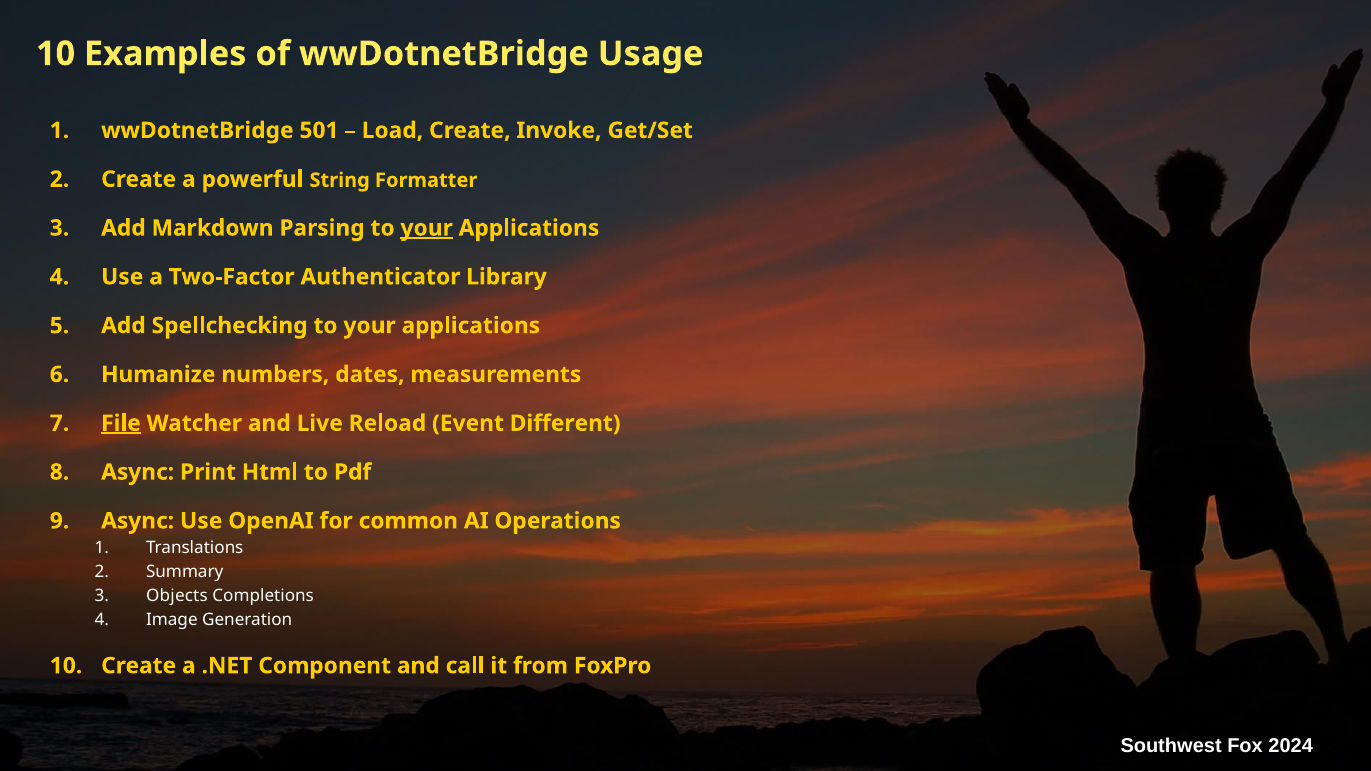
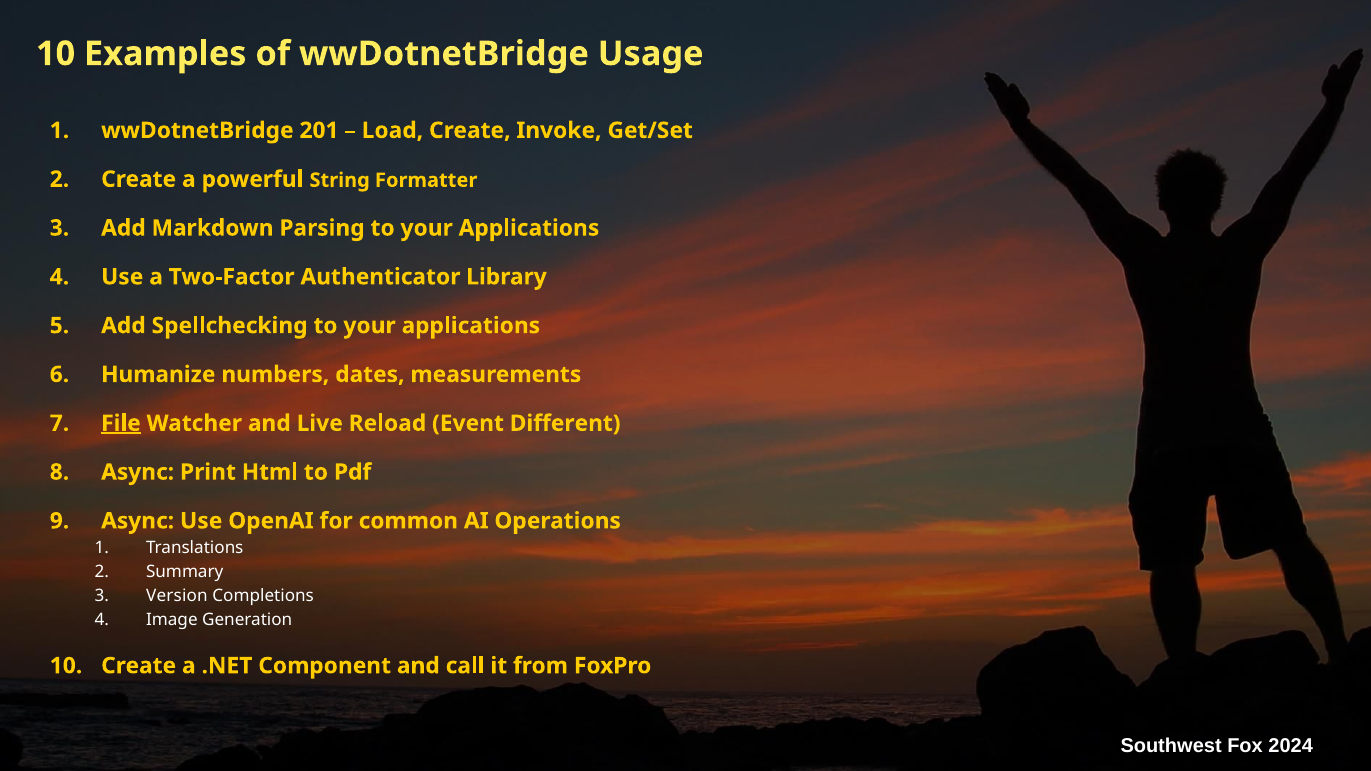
501: 501 -> 201 (319, 130)
your underline: present -> none (427, 228)
Objects: Objects -> Version (177, 596)
